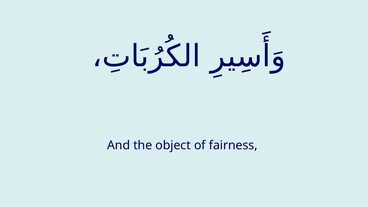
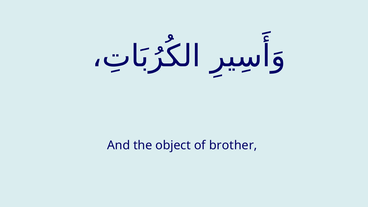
fairness: fairness -> brother (233, 145)
